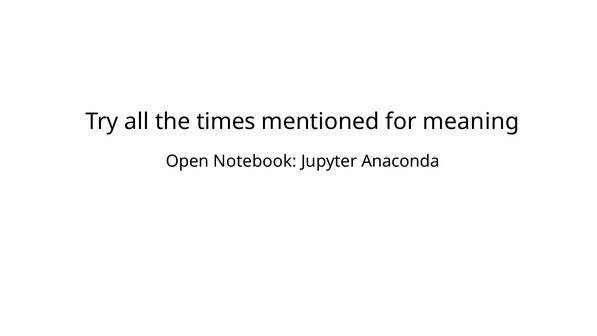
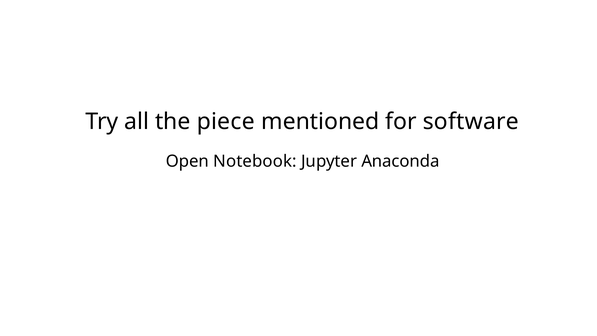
times: times -> piece (226, 122)
meaning: meaning -> software (471, 122)
